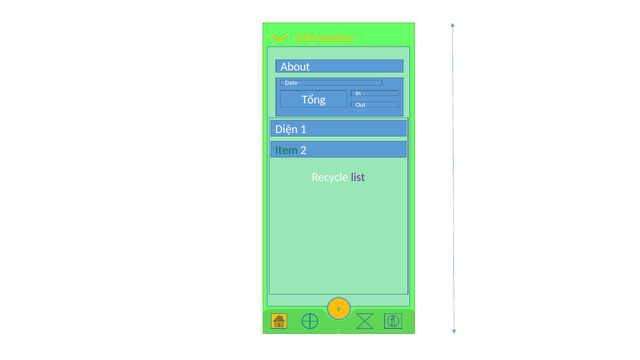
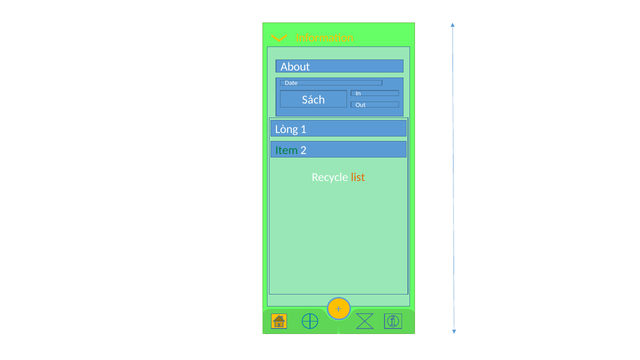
Tổng: Tổng -> Sách (314, 100)
Diện: Diện -> Lòng (287, 129)
list colour: purple -> orange (358, 177)
